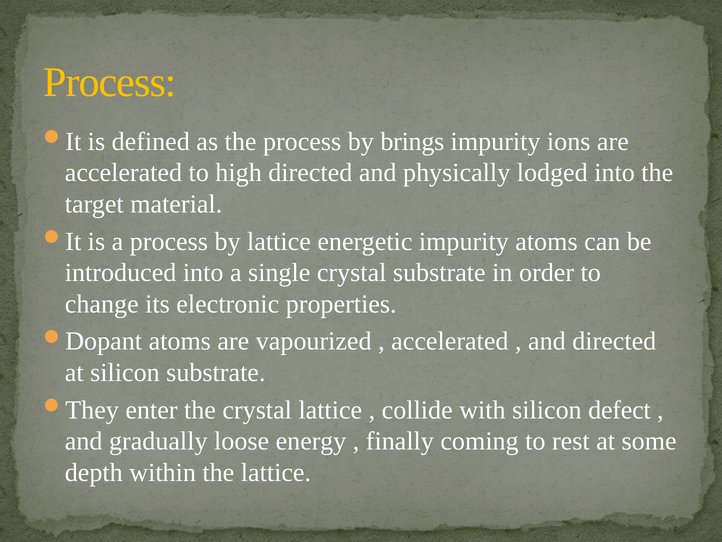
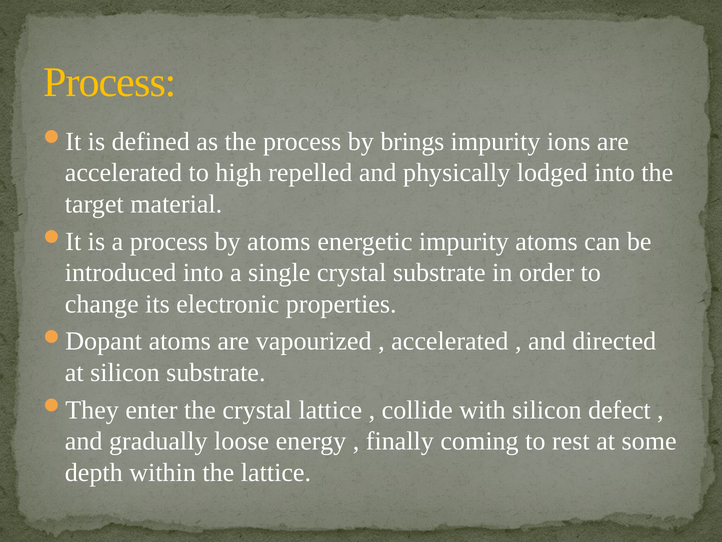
high directed: directed -> repelled (310, 173)
by lattice: lattice -> atoms (279, 241)
